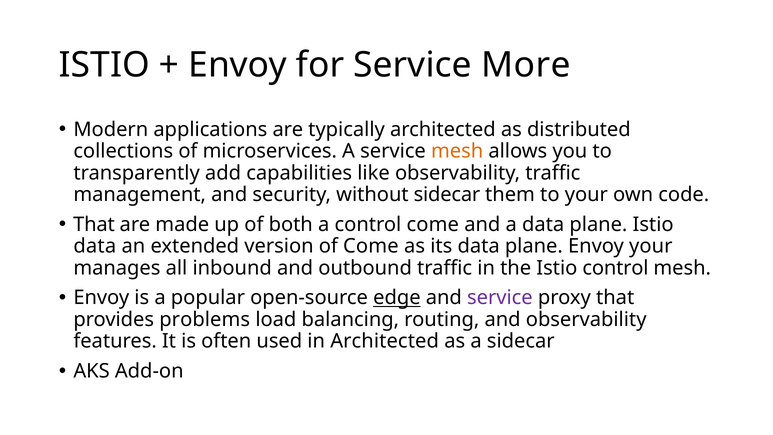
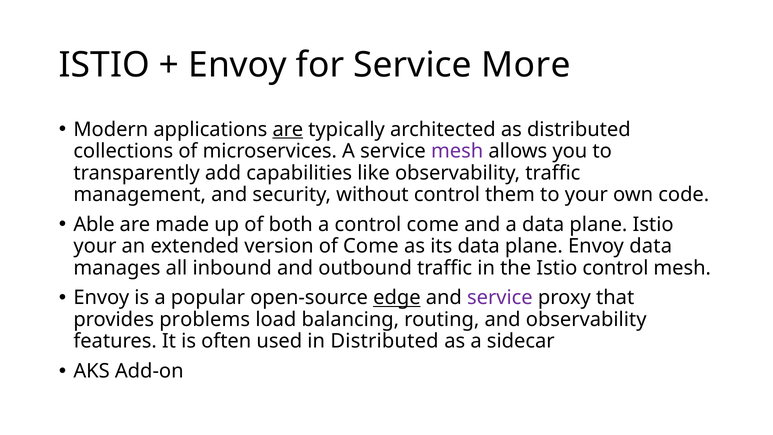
are underline: none -> present (288, 129)
mesh colour: orange -> purple (457, 151)
without sidecar: sidecar -> control (447, 195)
That: That -> Able (94, 224)
data: data -> your (95, 246)
Envoy your: your -> data (651, 246)
in Architected: Architected -> Distributed (385, 341)
